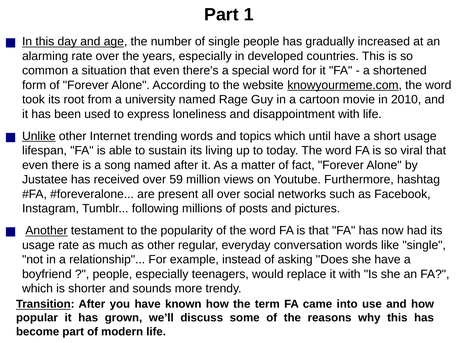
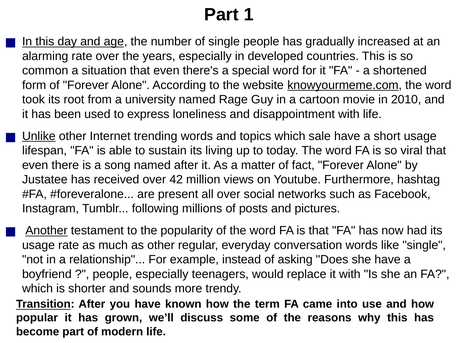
until: until -> sale (320, 136)
59: 59 -> 42 (176, 180)
